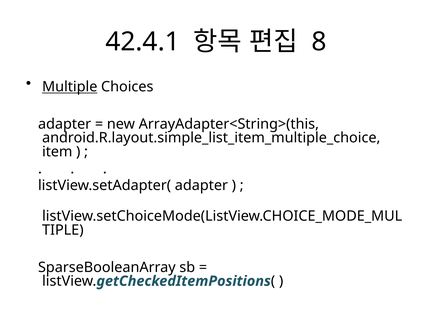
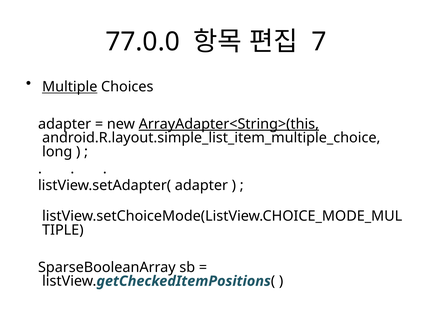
42.4.1: 42.4.1 -> 77.0.0 (143, 42)
8: 8 -> 7 (319, 42)
ArrayAdapter<String>(this underline: none -> present (229, 124)
item: item -> long (57, 152)
